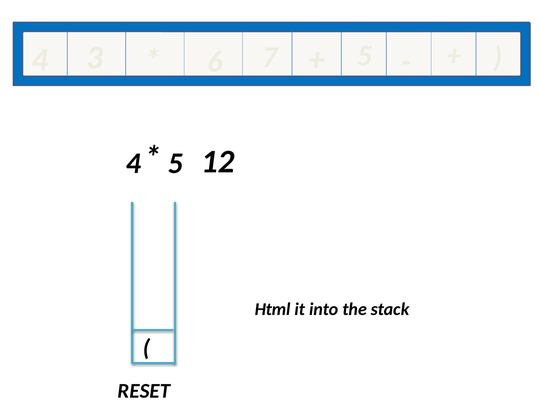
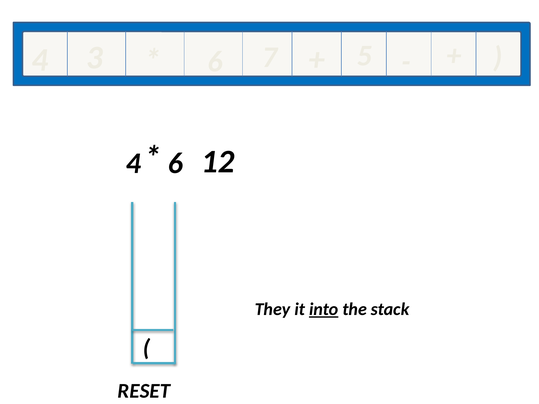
4 5: 5 -> 6 (175, 163)
Html: Html -> They (273, 309)
into underline: none -> present (324, 309)
